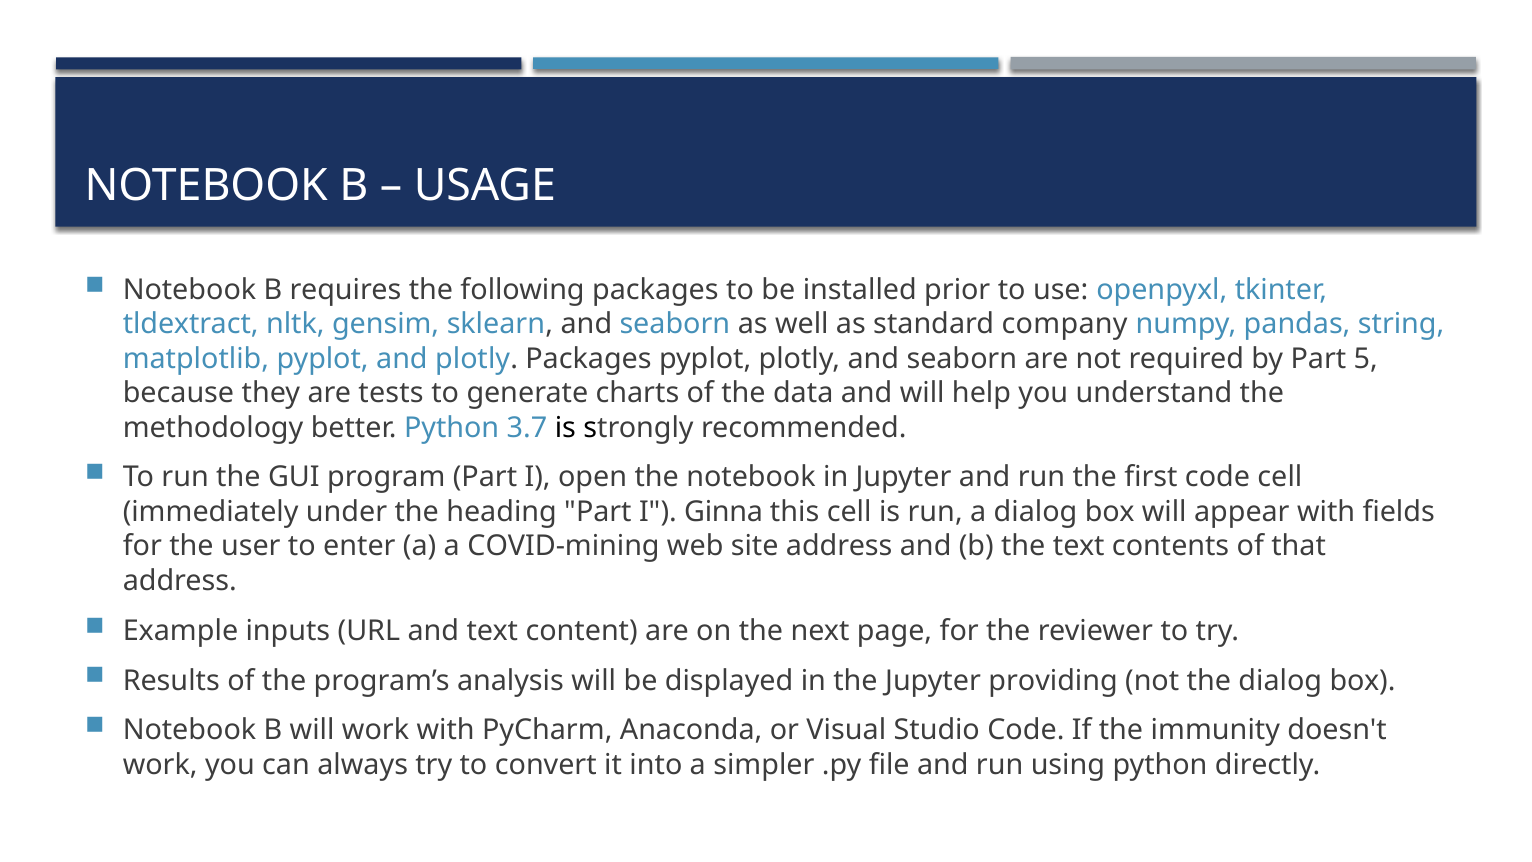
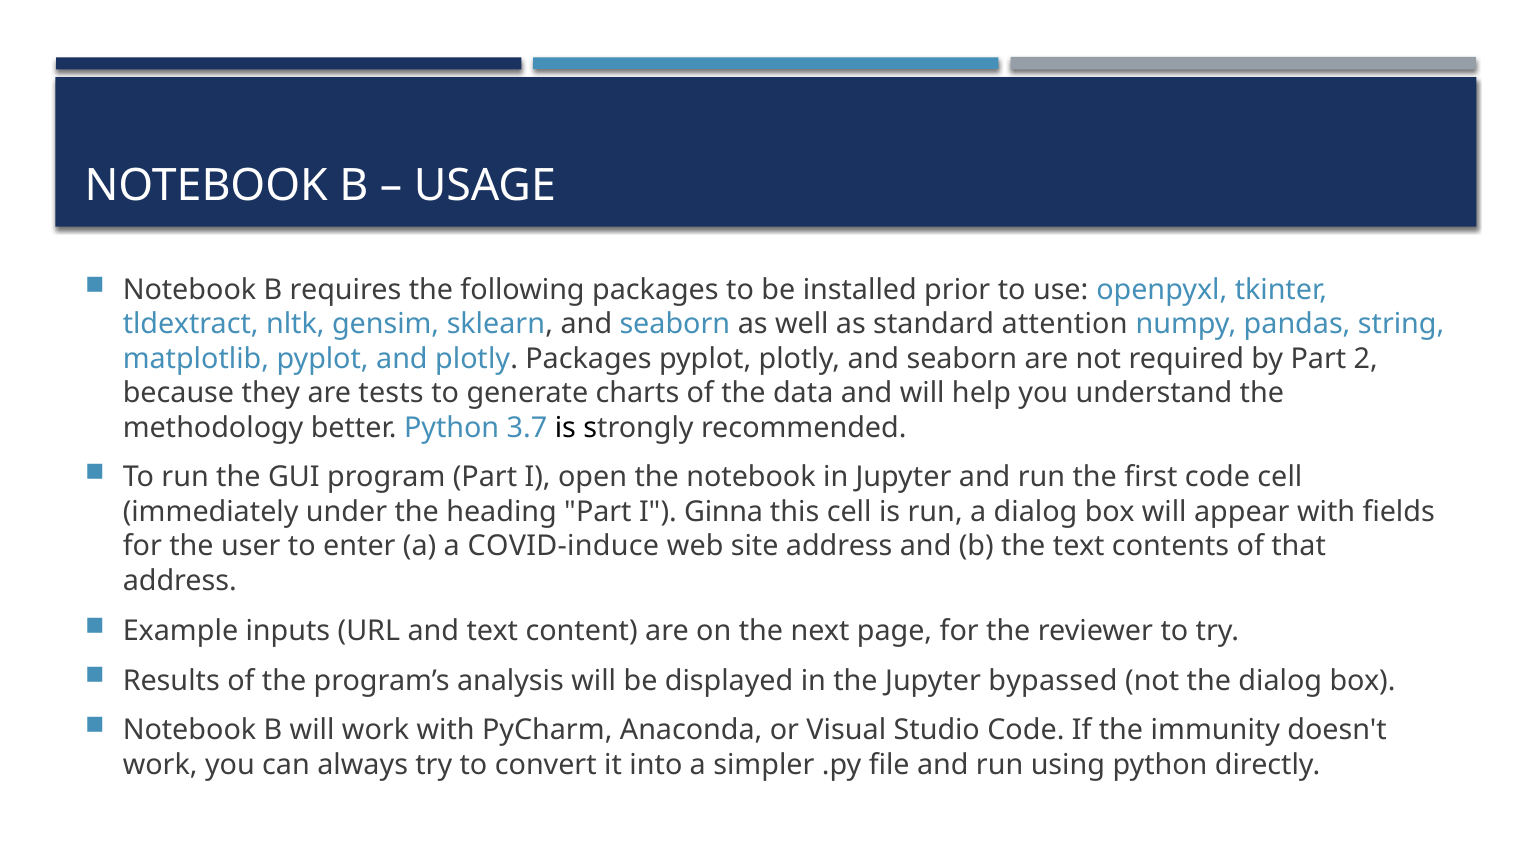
company: company -> attention (1065, 324)
5: 5 -> 2 (1366, 359)
COVID-mining: COVID-mining -> COVID-induce (563, 546)
providing: providing -> bypassed (1053, 680)
